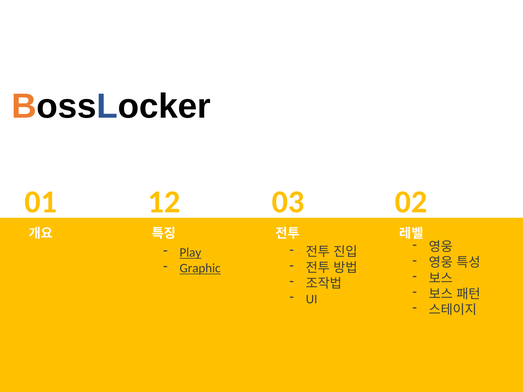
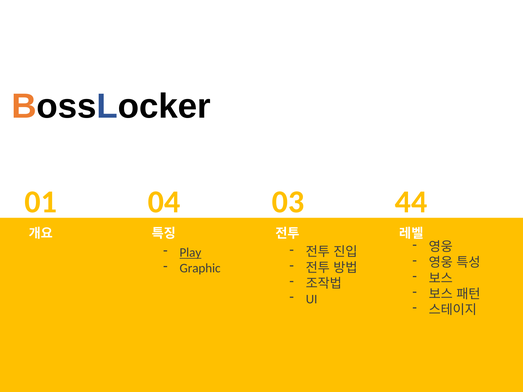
12: 12 -> 04 (164, 202)
02: 02 -> 44 (411, 202)
Graphic underline: present -> none (200, 268)
